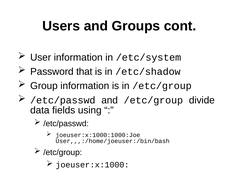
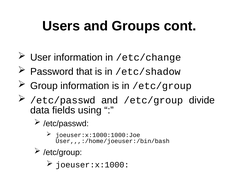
/etc/system: /etc/system -> /etc/change (148, 57)
